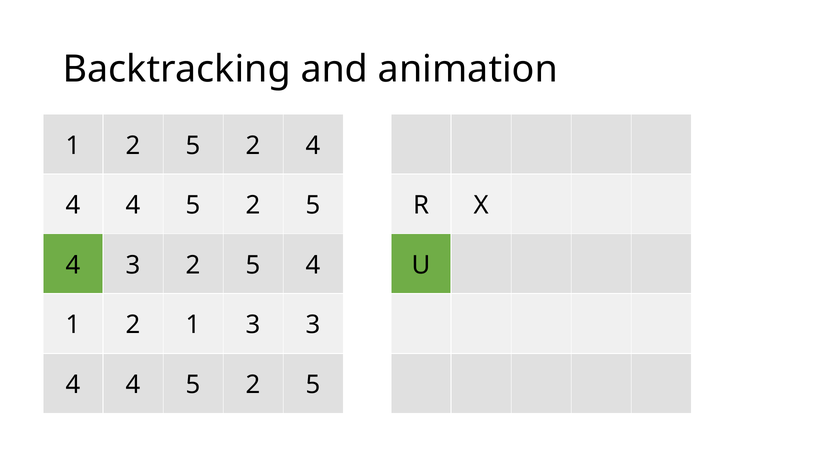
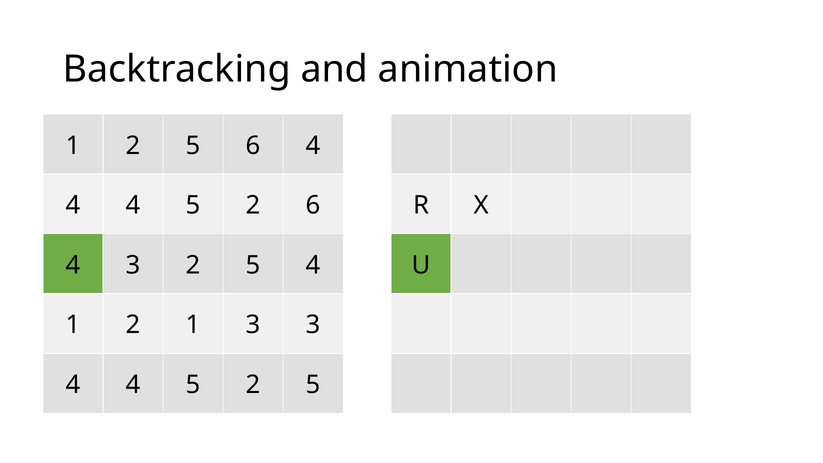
2 5 2: 2 -> 6 (253, 146)
5: 5 -> 6 (313, 205)
